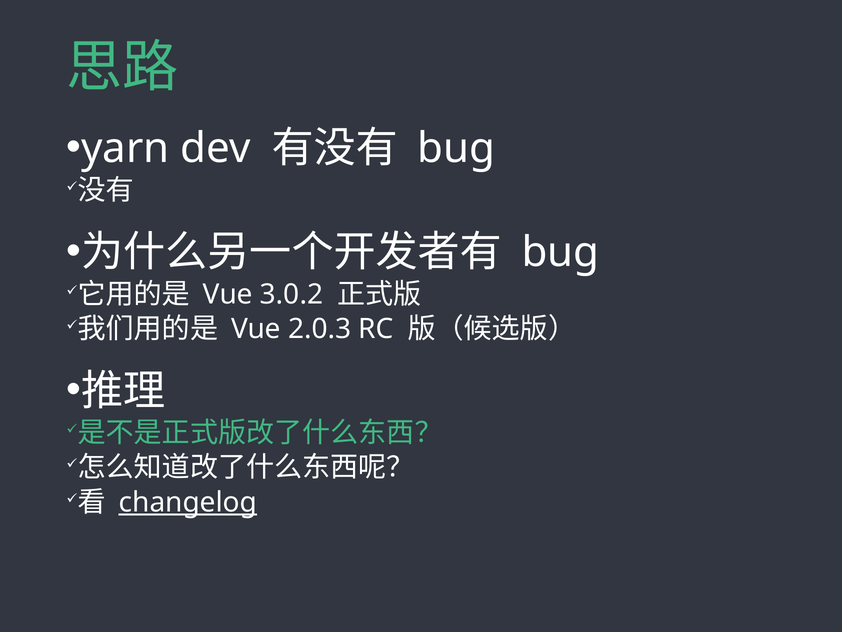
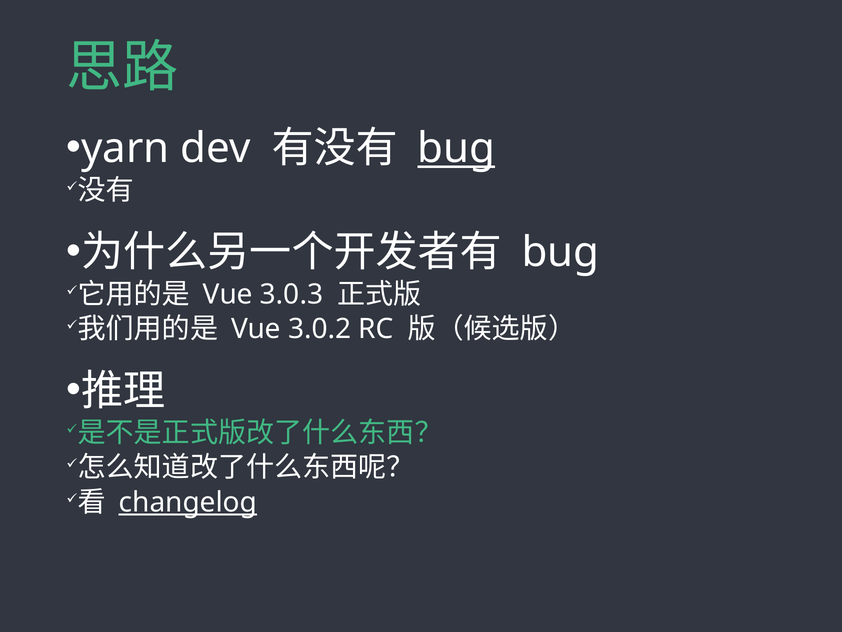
bug underline: none -> present (456, 148)
3.0.2: 3.0.2 -> 3.0.3 (292, 294)
2.0.3: 2.0.3 -> 3.0.2 (320, 329)
